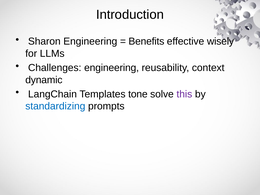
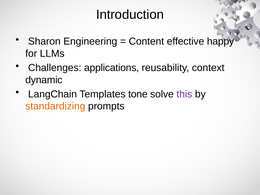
Benefits: Benefits -> Content (146, 41)
wisely: wisely -> happy (220, 41)
Challenges engineering: engineering -> applications (112, 68)
standardizing colour: blue -> orange (55, 106)
